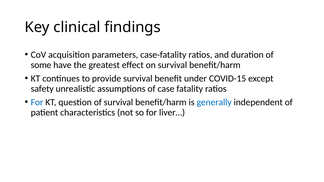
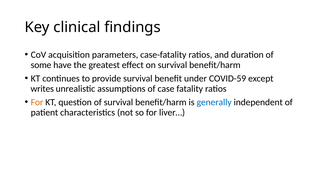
COVID-15: COVID-15 -> COVID-59 (228, 79)
safety: safety -> writes (42, 89)
For colour: blue -> orange (37, 102)
